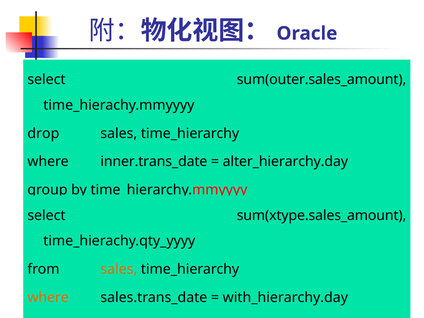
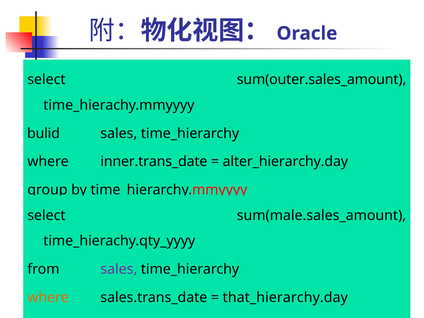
drop: drop -> bulid (44, 133)
sum(xtype.sales_amount: sum(xtype.sales_amount -> sum(male.sales_amount (321, 215)
sales colour: orange -> purple (119, 269)
with_hierarchy.day: with_hierarchy.day -> that_hierarchy.day (285, 297)
